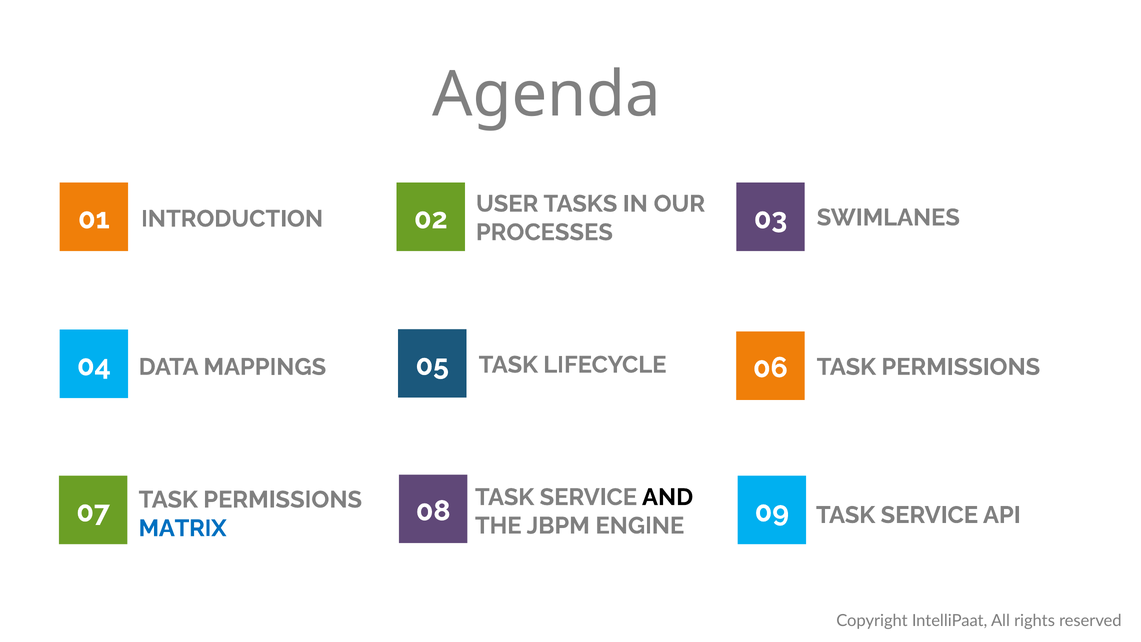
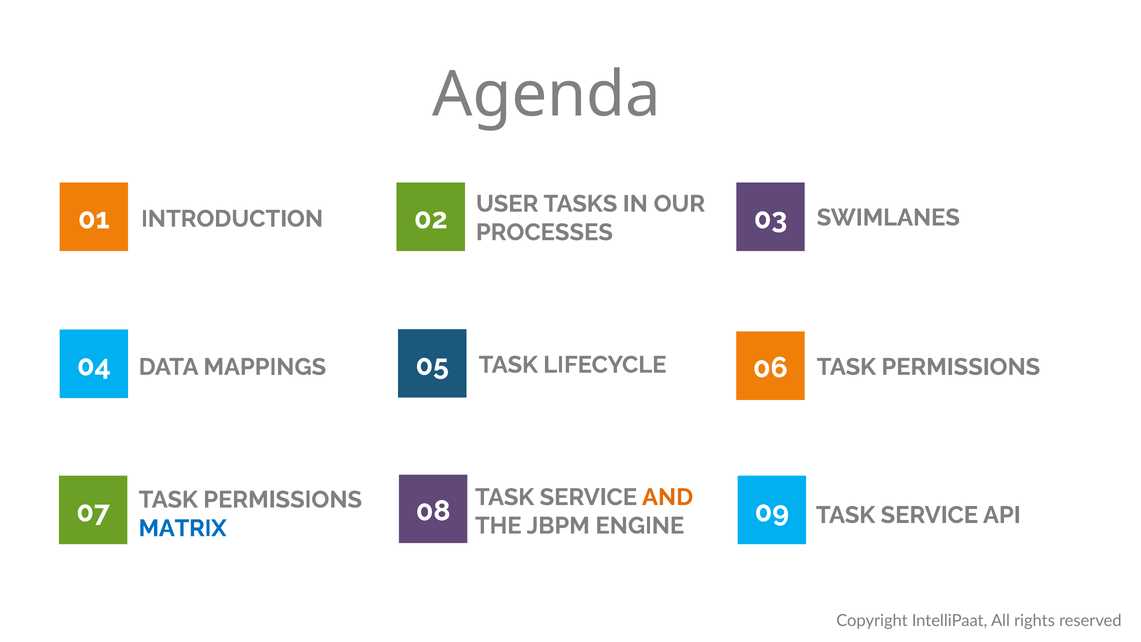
AND colour: black -> orange (668, 497)
